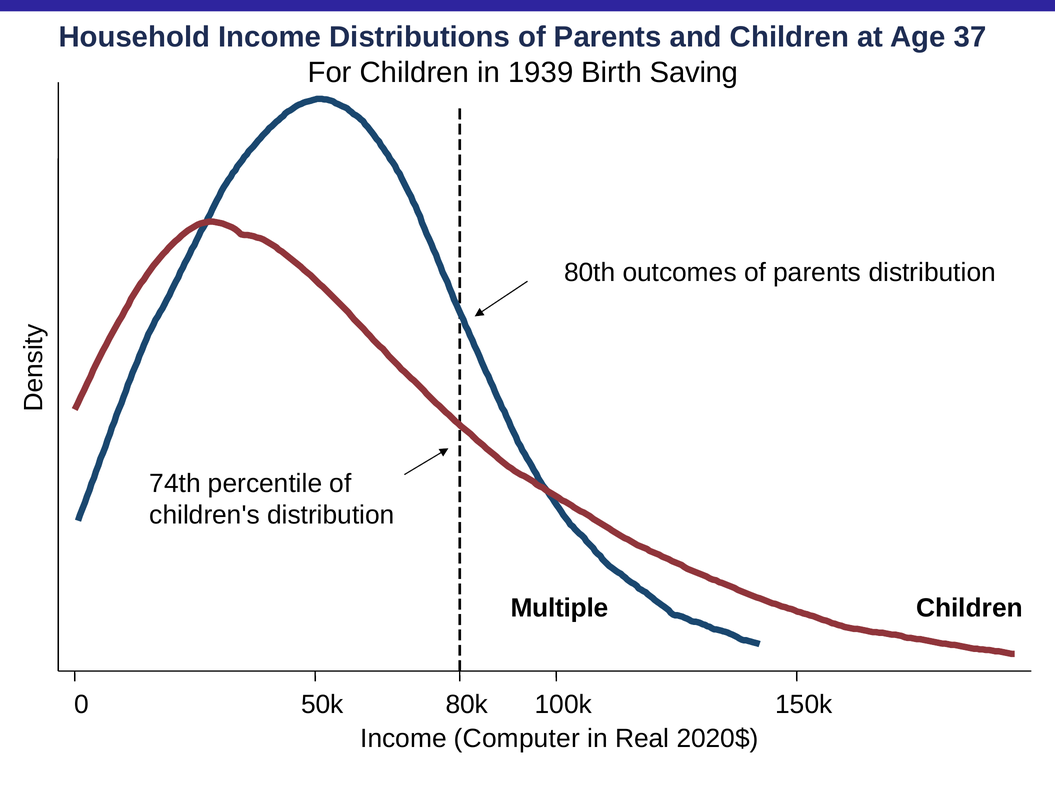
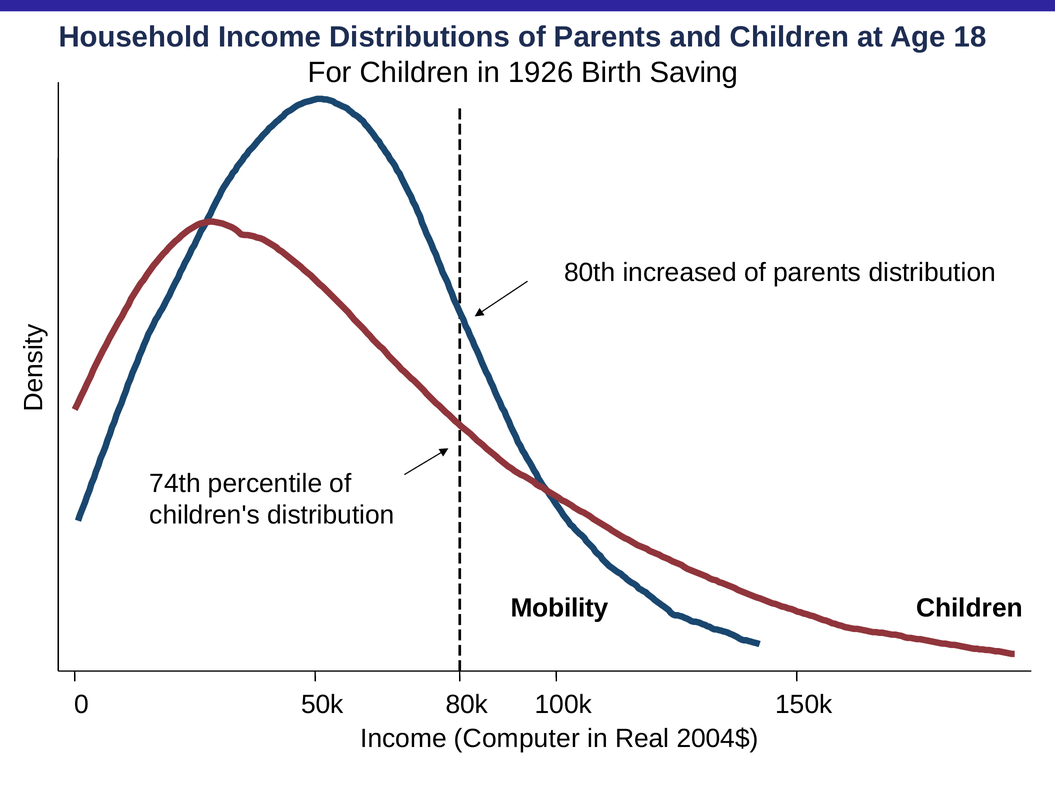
37: 37 -> 18 (970, 37)
1939: 1939 -> 1926 (541, 72)
outcomes: outcomes -> increased (680, 273)
Multiple: Multiple -> Mobility (560, 608)
2020$: 2020$ -> 2004$ (718, 739)
